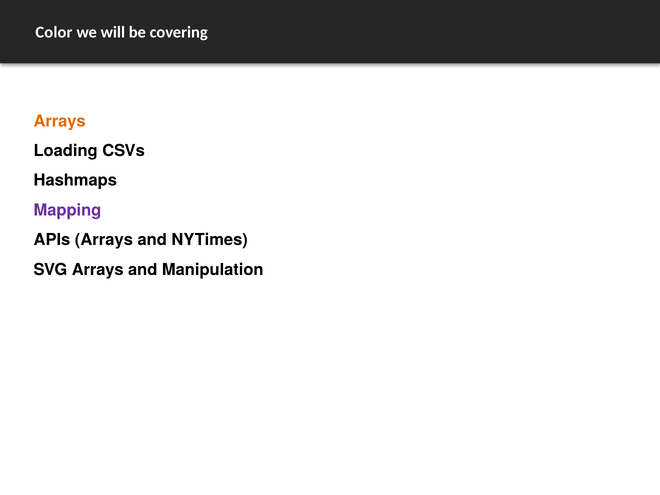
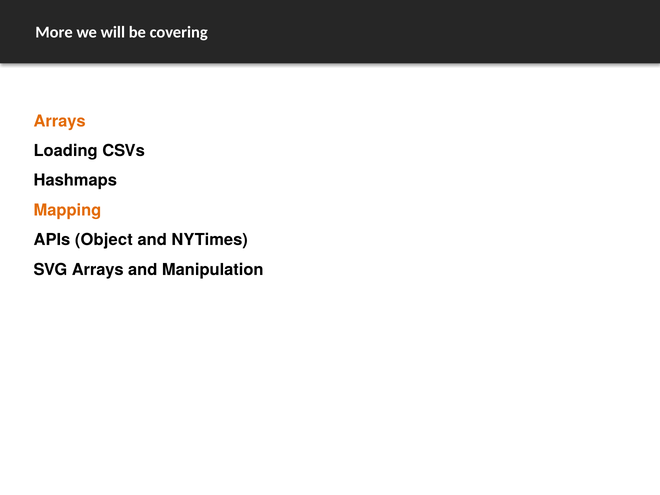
Color: Color -> More (54, 32)
Mapping colour: purple -> orange (67, 210)
APIs Arrays: Arrays -> Object (104, 240)
